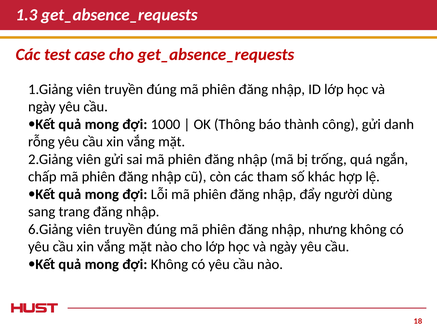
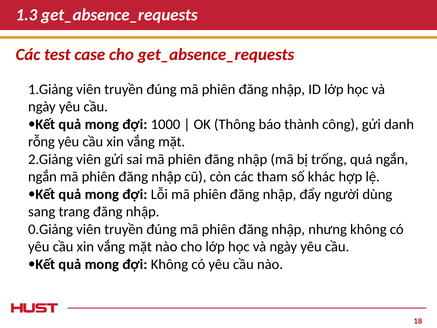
chấp: chấp -> ngắn (42, 177)
6.Giảng: 6.Giảng -> 0.Giảng (51, 229)
